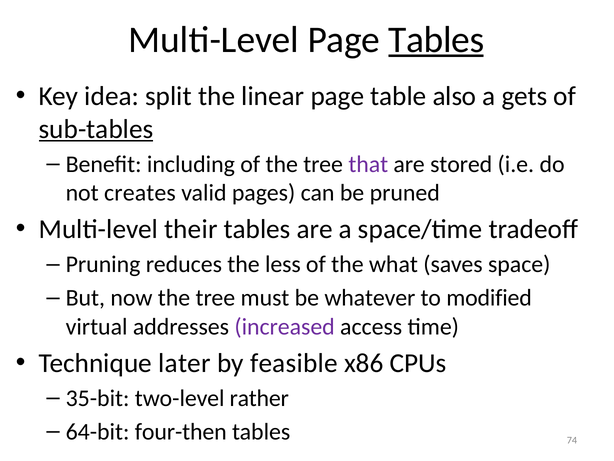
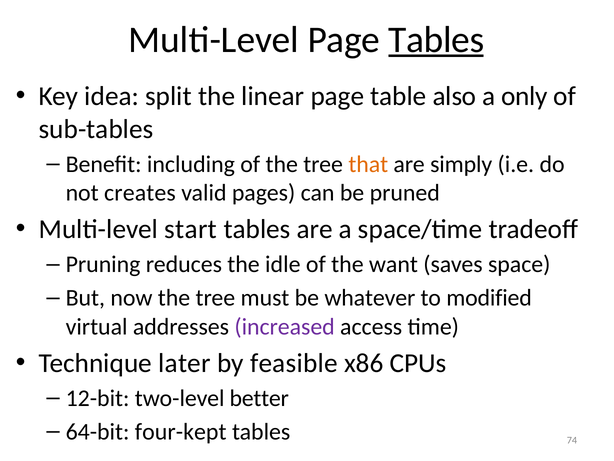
gets: gets -> only (525, 96)
sub-tables underline: present -> none (96, 129)
that colour: purple -> orange (368, 164)
stored: stored -> simply (461, 164)
their: their -> start (191, 229)
less: less -> idle (283, 264)
what: what -> want (393, 264)
35-bit: 35-bit -> 12-bit (98, 398)
rather: rather -> better (259, 398)
four-then: four-then -> four-kept (181, 431)
